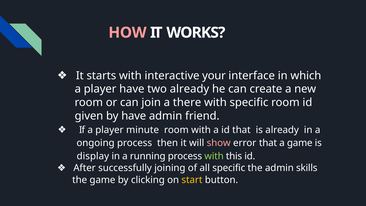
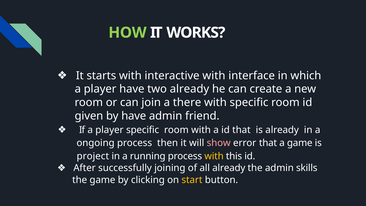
HOW colour: pink -> light green (127, 33)
interactive your: your -> with (214, 76)
player minute: minute -> specific (143, 130)
display: display -> project (93, 156)
with colour: light green -> yellow (214, 156)
all specific: specific -> already (229, 168)
